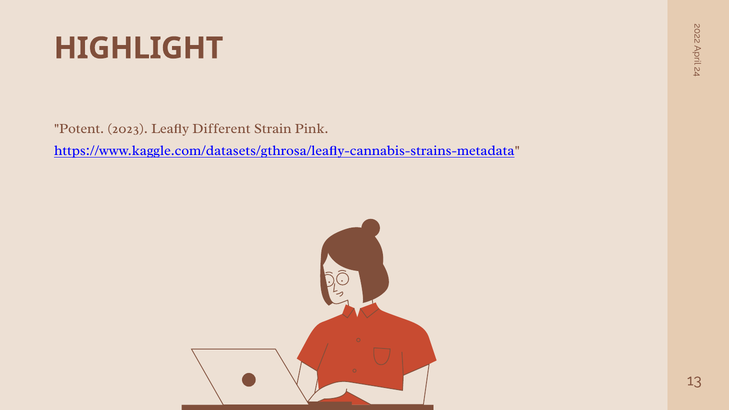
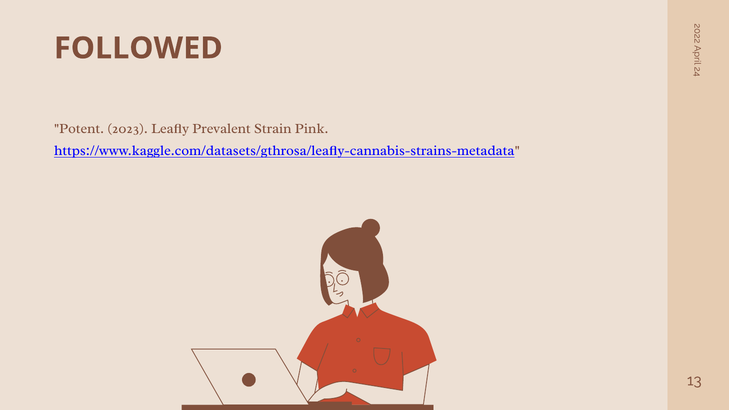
HIGHLIGHT: HIGHLIGHT -> FOLLOWED (138, 48)
Different: Different -> Prevalent (222, 129)
